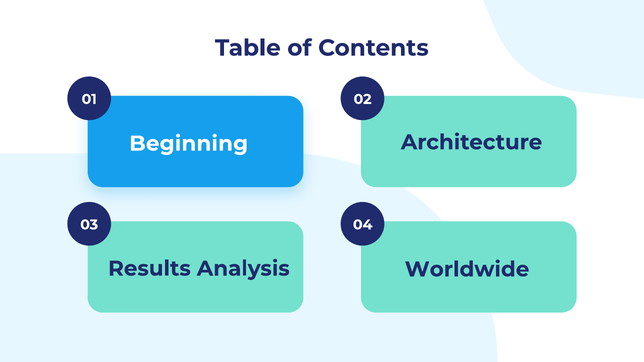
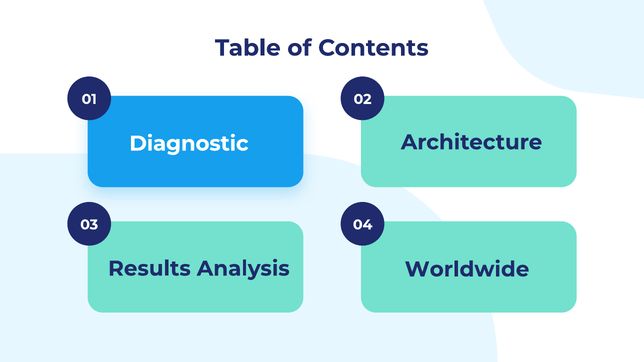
Beginning: Beginning -> Diagnostic (189, 144)
